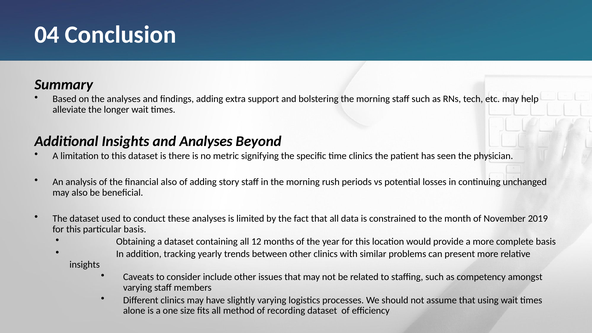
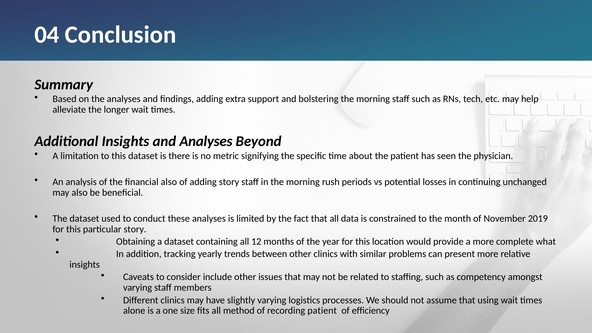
time clinics: clinics -> about (361, 156)
particular basis: basis -> story (135, 229)
complete basis: basis -> what (546, 242)
recording dataset: dataset -> patient (322, 311)
